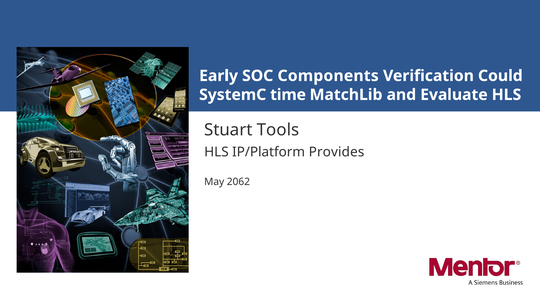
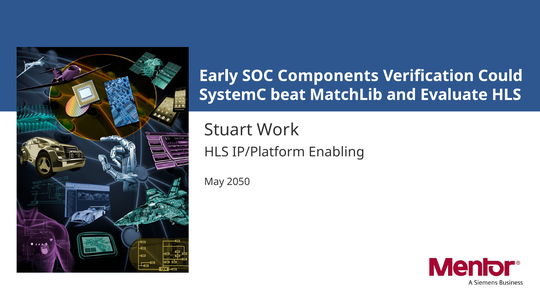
time: time -> beat (288, 95)
Tools: Tools -> Work (278, 130)
Provides: Provides -> Enabling (337, 152)
2062: 2062 -> 2050 (238, 182)
